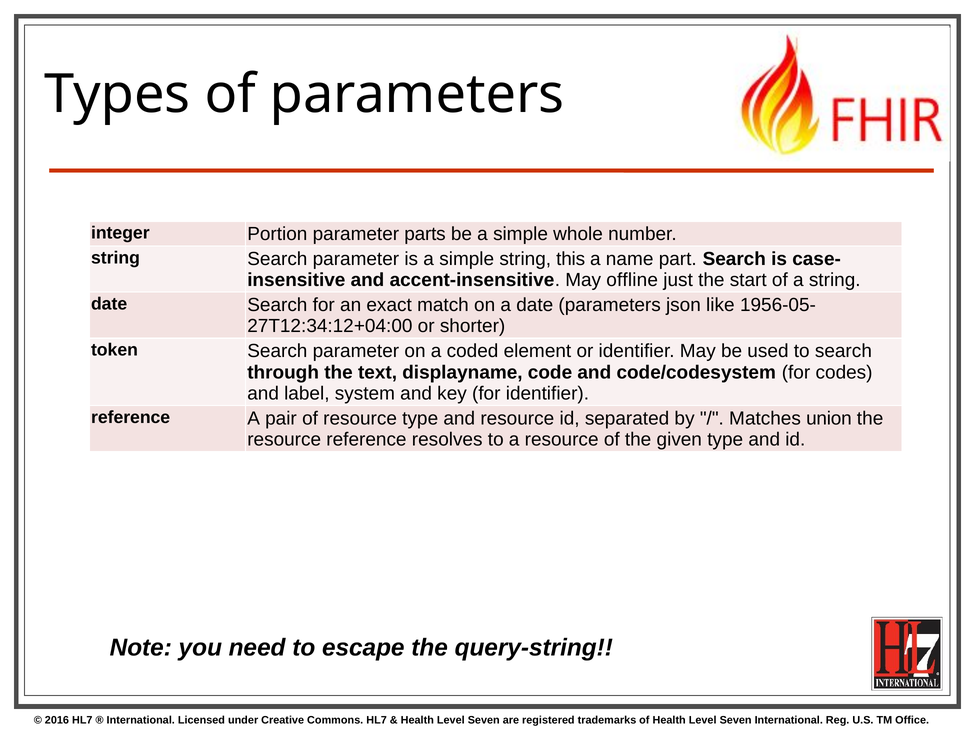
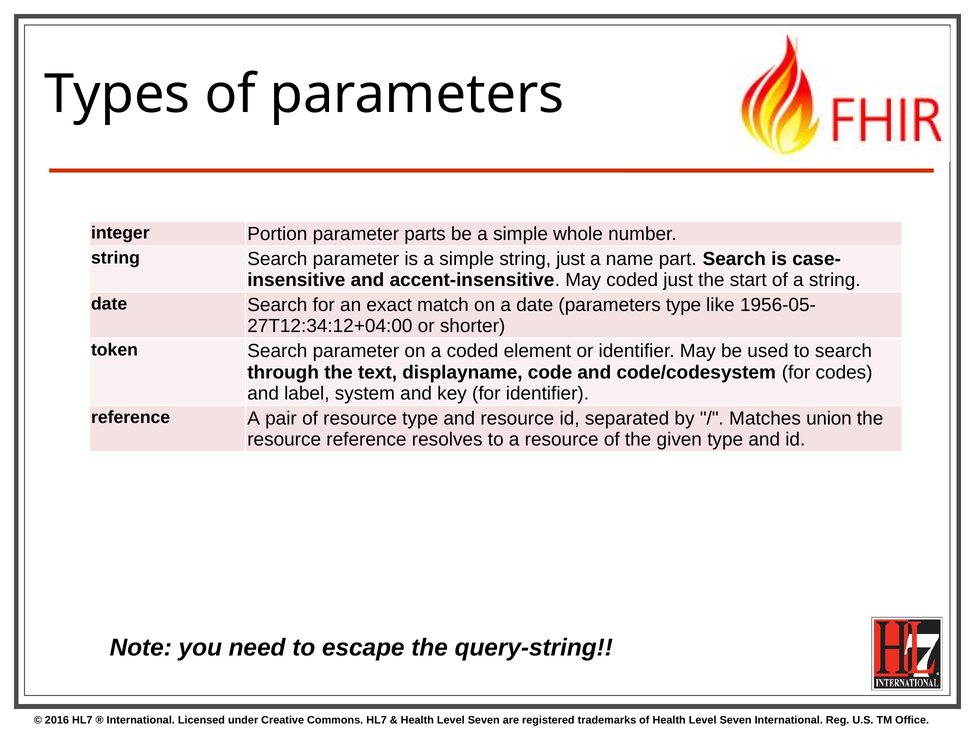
string this: this -> just (571, 259)
May offline: offline -> coded (632, 280)
parameters json: json -> type (684, 305)
